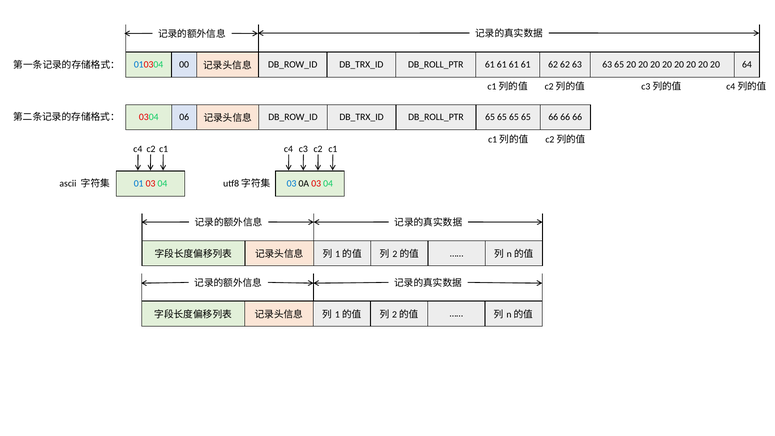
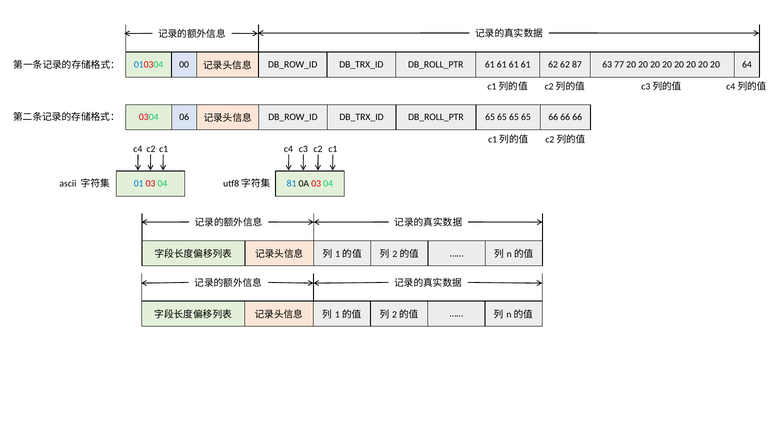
62 63: 63 -> 87 (577, 65)
63 65: 65 -> 77 (619, 65)
04 03: 03 -> 81 (292, 184)
